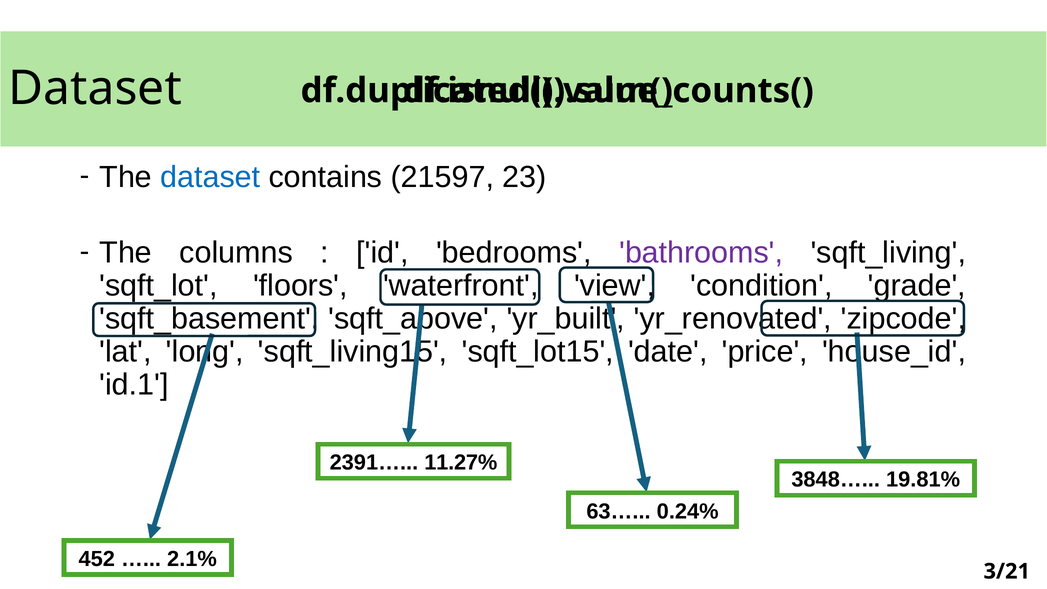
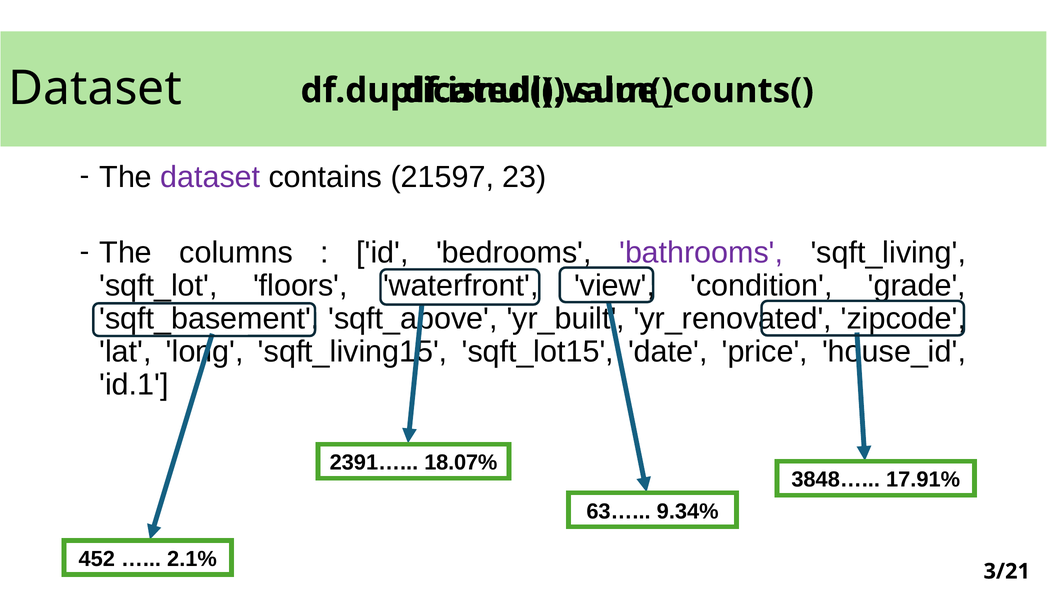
dataset colour: blue -> purple (210, 177)
11.27%: 11.27% -> 18.07% (461, 463)
19.81%: 19.81% -> 17.91% (923, 480)
0.24%: 0.24% -> 9.34% (688, 511)
